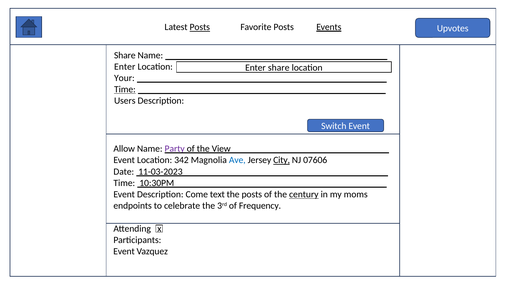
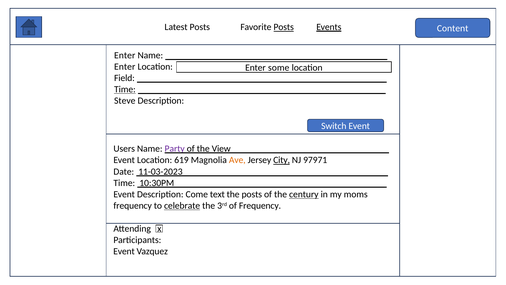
Posts underline: present -> none (200, 27)
Posts underline: none -> present (284, 27)
Upvotes: Upvotes -> Content (453, 28)
Share: Share -> Enter (125, 55)
Enter share: share -> some (279, 68)
Your: Your -> Field (124, 78)
Users: Users -> Steve (125, 101)
Allow: Allow -> Users (124, 149)
342: 342 -> 619 (182, 160)
Ave colour: blue -> orange (237, 160)
07606: 07606 -> 97971 (315, 160)
endpoints: endpoints -> frequency (133, 206)
celebrate underline: none -> present (182, 206)
